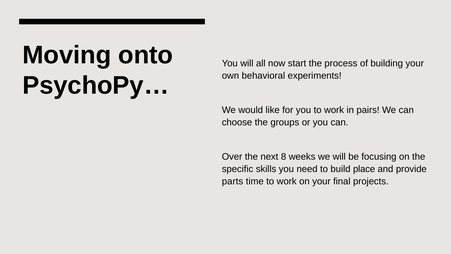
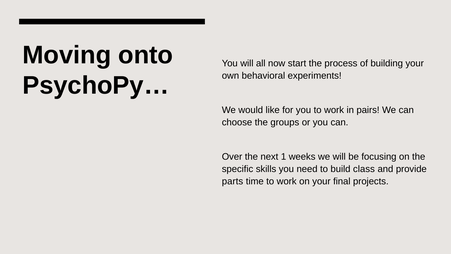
8: 8 -> 1 (284, 156)
place: place -> class (364, 169)
